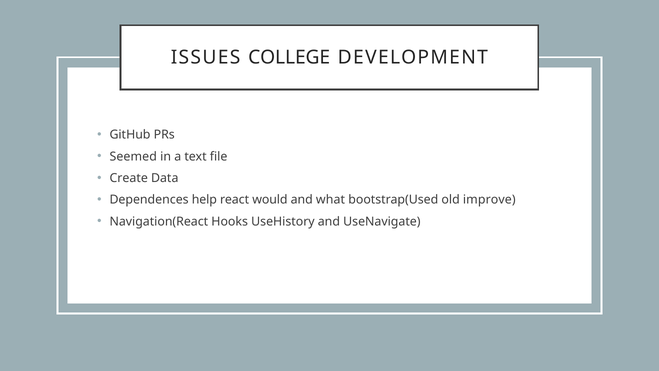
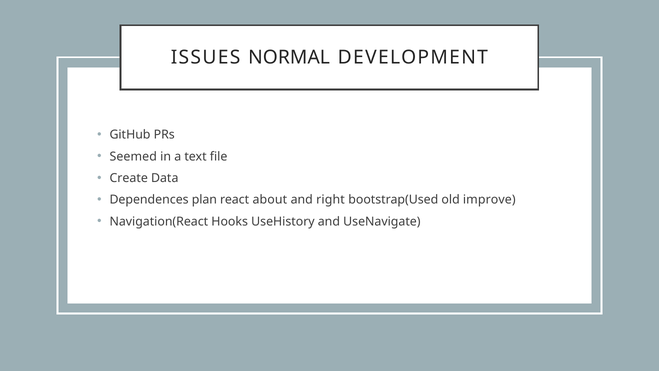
COLLEGE: COLLEGE -> NORMAL (289, 57)
help: help -> plan (204, 200)
would: would -> about (270, 200)
what: what -> right (330, 200)
